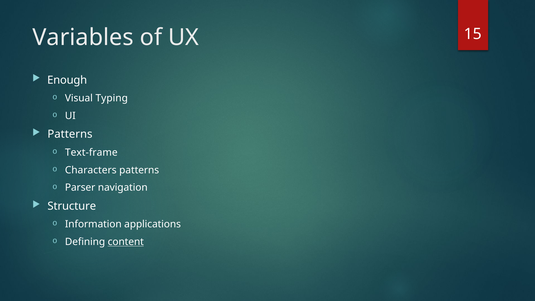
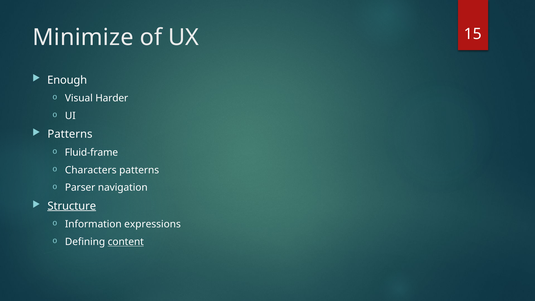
Variables: Variables -> Minimize (83, 38)
Typing: Typing -> Harder (112, 98)
Text-frame: Text-frame -> Fluid-frame (91, 152)
Structure underline: none -> present (72, 206)
applications: applications -> expressions (153, 224)
